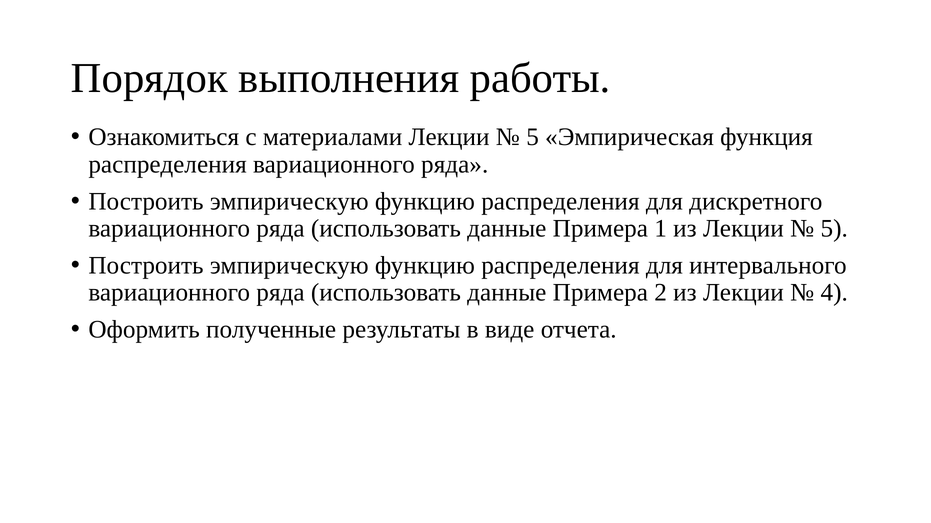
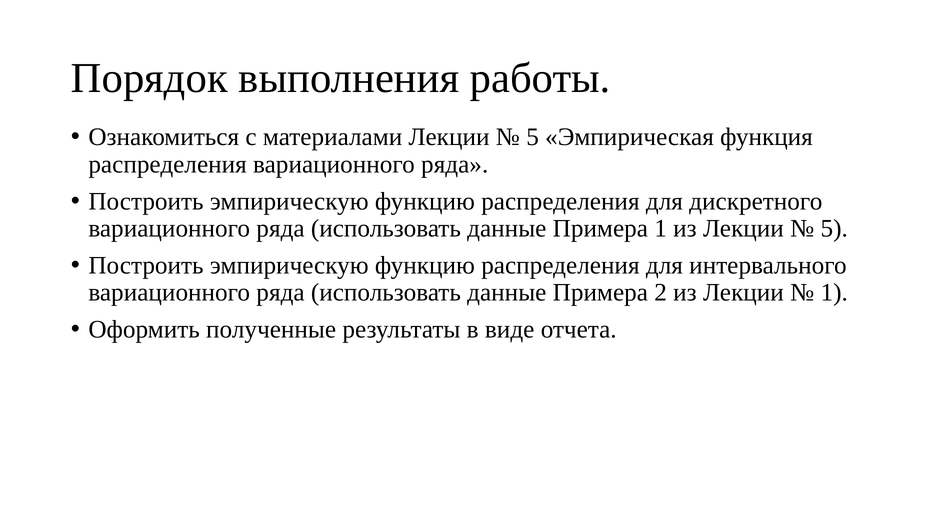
4: 4 -> 1 (834, 293)
